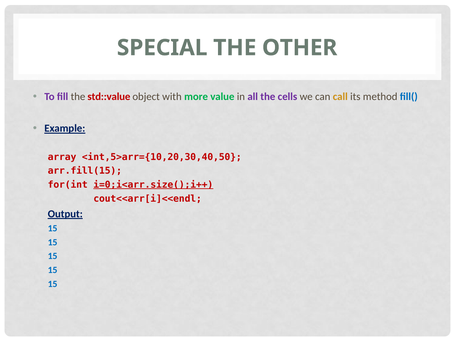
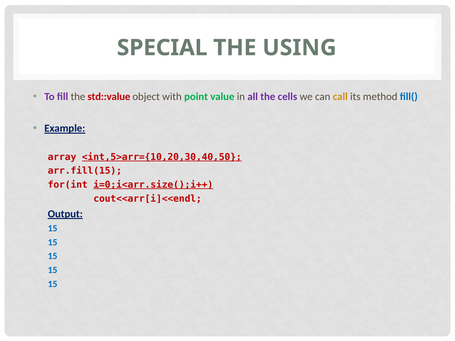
OTHER: OTHER -> USING (299, 48)
more: more -> point (196, 97)
<int,5>arr={10,20,30,40,50 underline: none -> present (162, 157)
